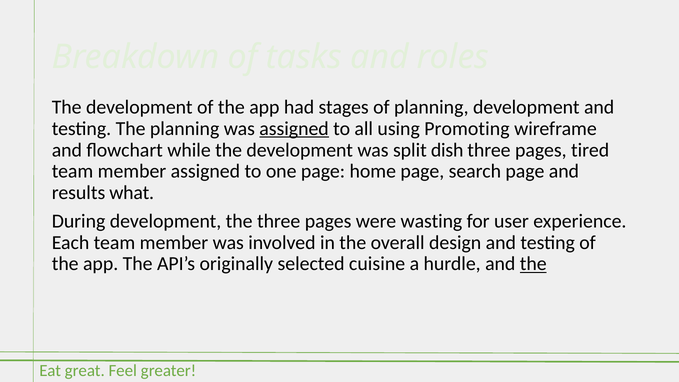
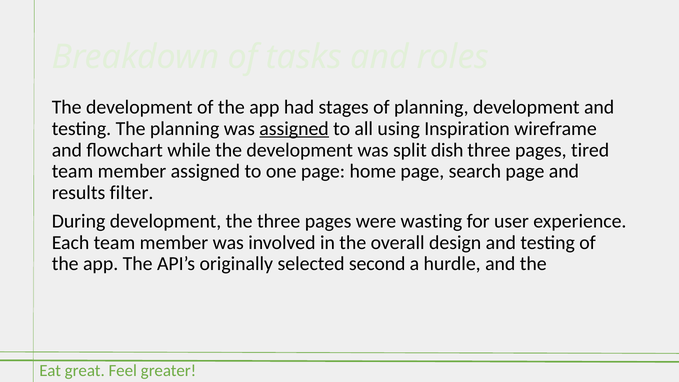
Promoting: Promoting -> Inspiration (467, 129)
what: what -> filter (132, 193)
cuisine: cuisine -> second (377, 264)
the underline: present -> none (533, 264)
